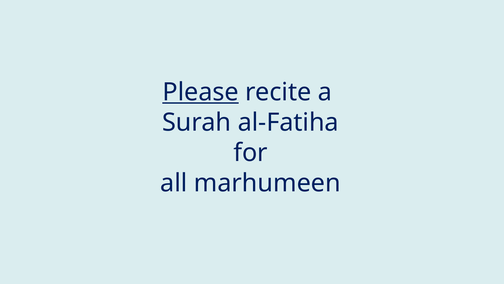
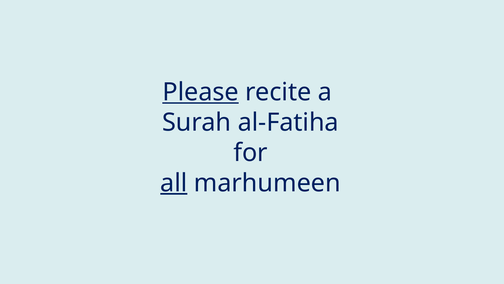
all underline: none -> present (174, 183)
